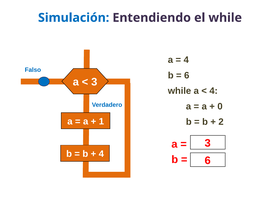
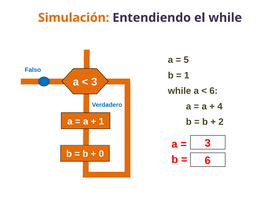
Simulación colour: blue -> orange (74, 18)
4: 4 -> 5 (186, 60)
6: 6 -> 1 (187, 75)
4: 4 -> 6 (214, 91)
0: 0 -> 4 (220, 106)
4: 4 -> 0 (101, 154)
